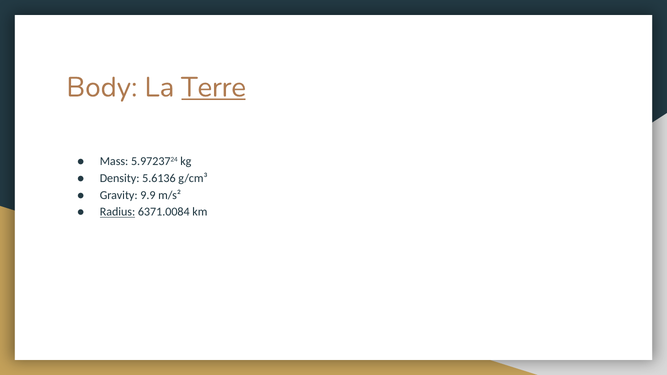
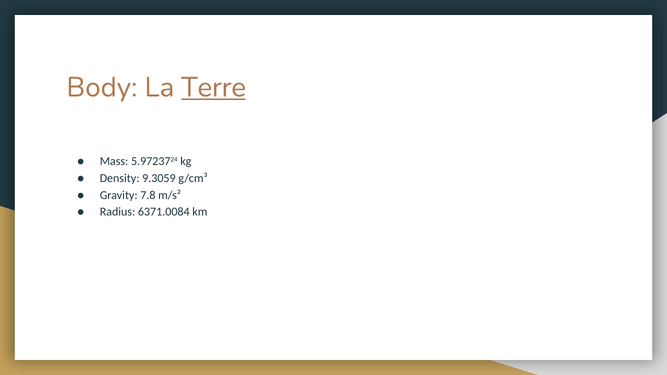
5.6136: 5.6136 -> 9.3059 (159, 178)
9.9: 9.9 -> 7.8 (148, 195)
Radius underline: present -> none (118, 212)
